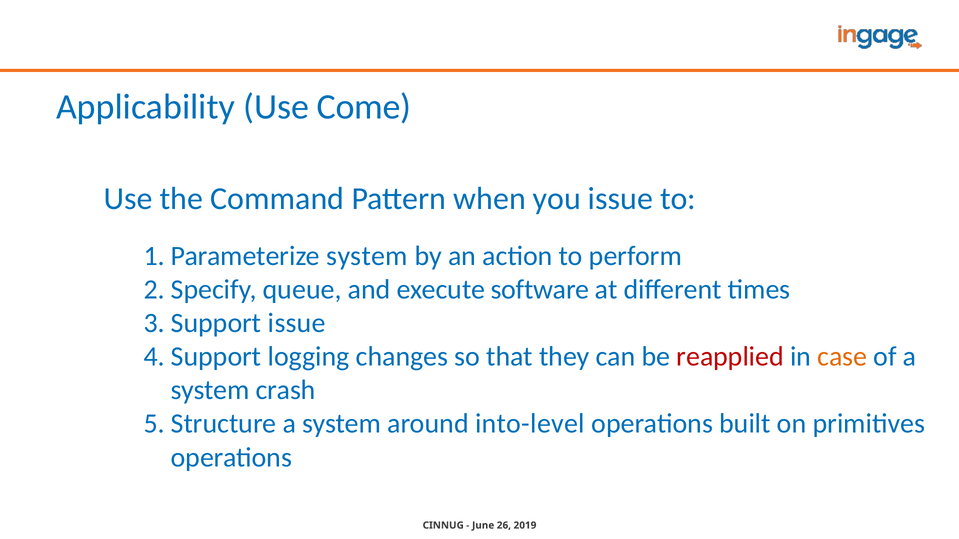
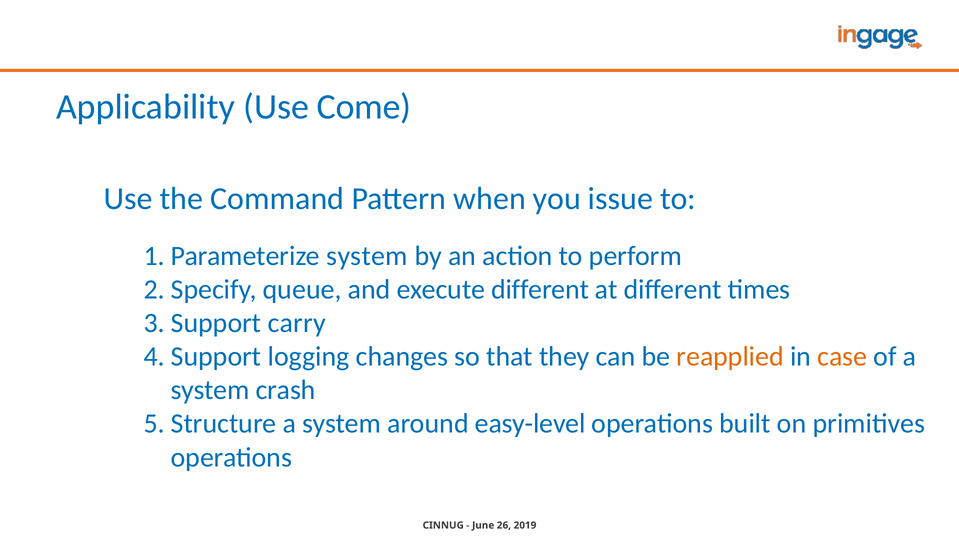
execute software: software -> different (540, 290)
issue: issue -> carry (297, 323)
reapplied colour: red -> orange (730, 357)
into-level: into-level -> easy-level (530, 424)
